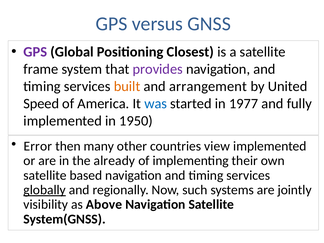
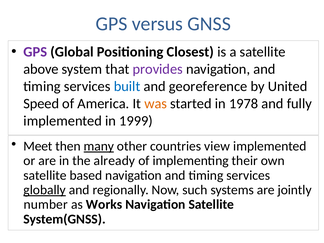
frame: frame -> above (41, 69)
built colour: orange -> blue (127, 86)
arrangement: arrangement -> georeference (208, 86)
was colour: blue -> orange (156, 104)
1977: 1977 -> 1978 (244, 104)
1950: 1950 -> 1999 (136, 121)
Error: Error -> Meet (38, 146)
many underline: none -> present (99, 146)
visibility: visibility -> number (46, 205)
Above: Above -> Works (104, 205)
